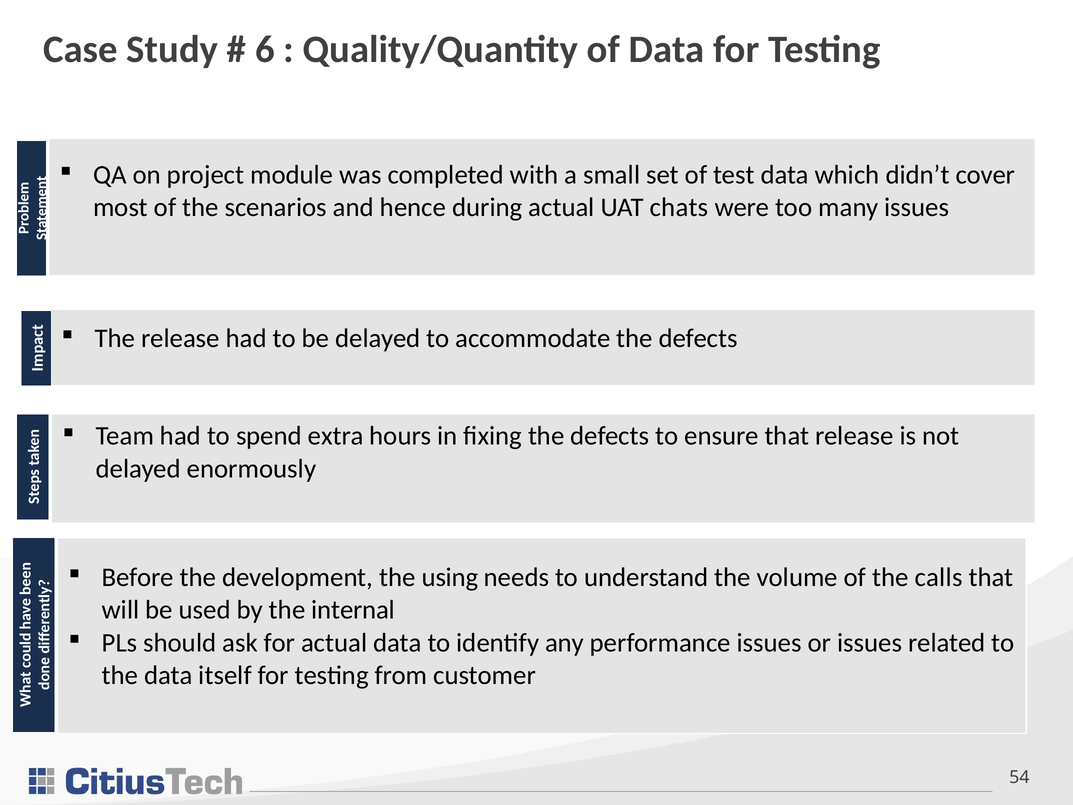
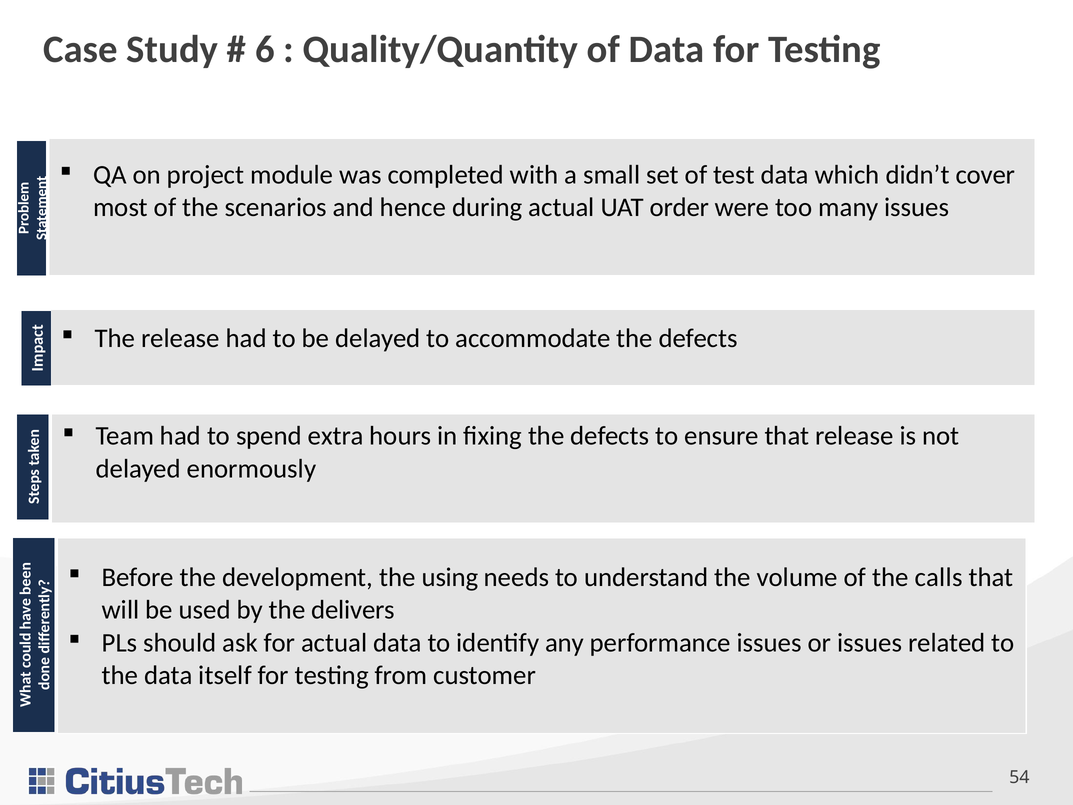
chats: chats -> order (679, 207)
internal: internal -> delivers (353, 610)
